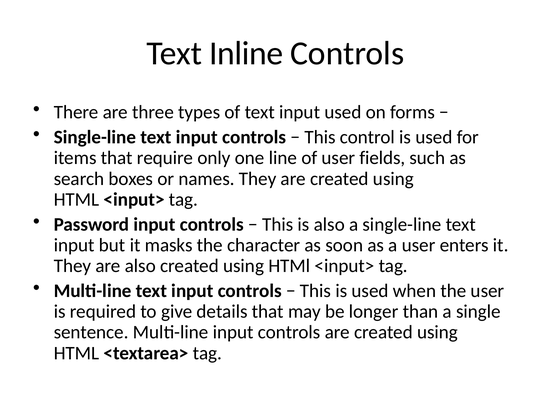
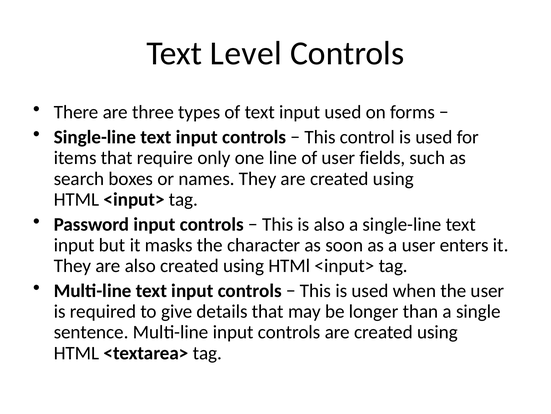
Inline: Inline -> Level (246, 53)
